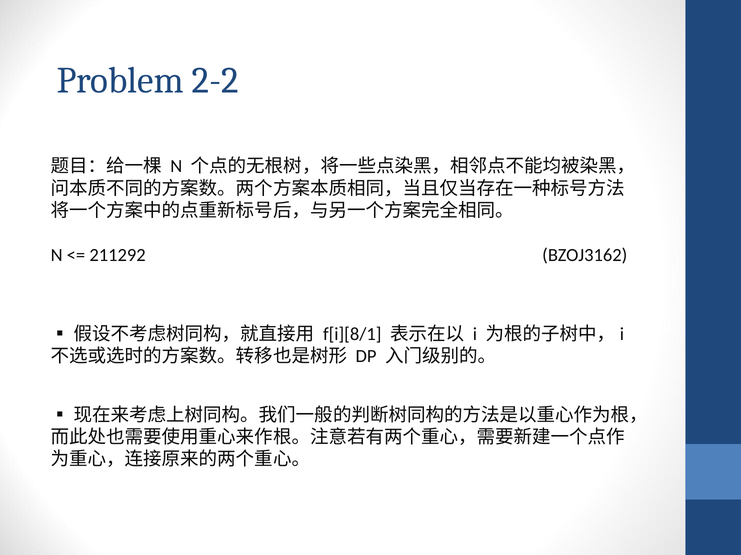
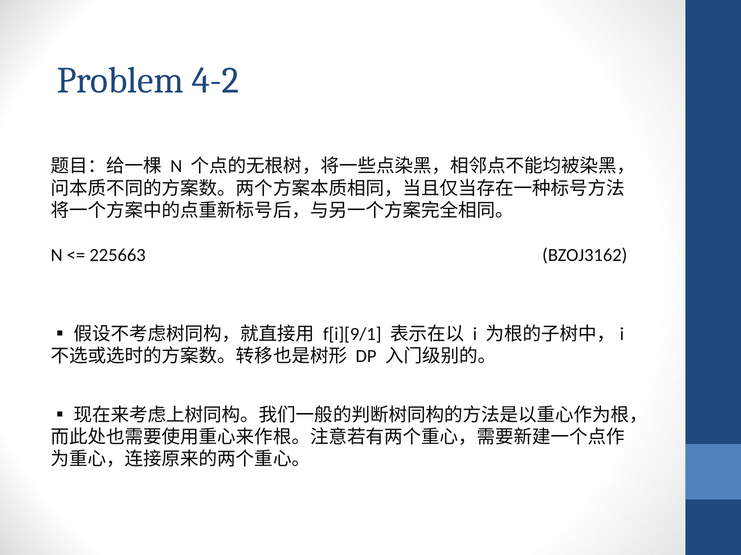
2-2: 2-2 -> 4-2 (216, 81)
211292: 211292 -> 225663 (118, 255)
f[i][8/1: f[i][8/1 -> f[i][9/1 (352, 334)
